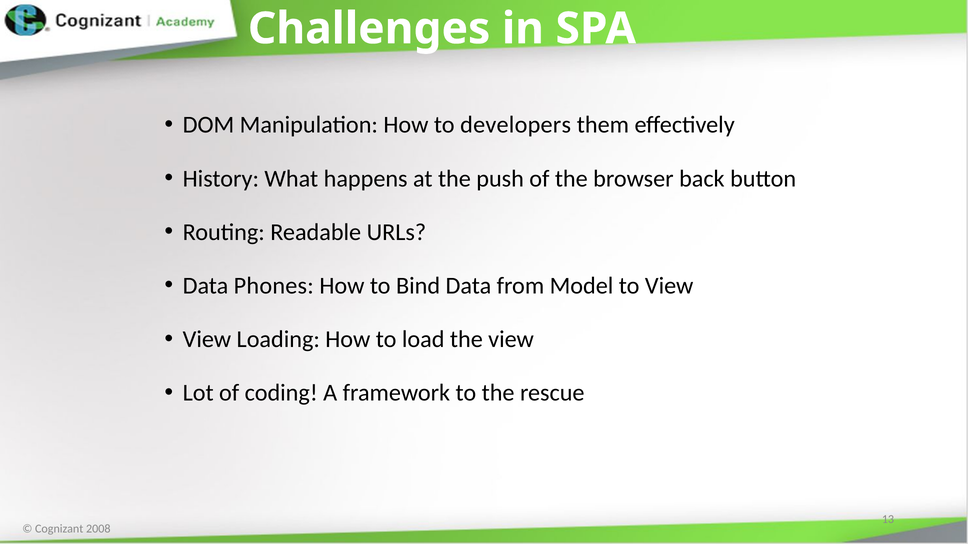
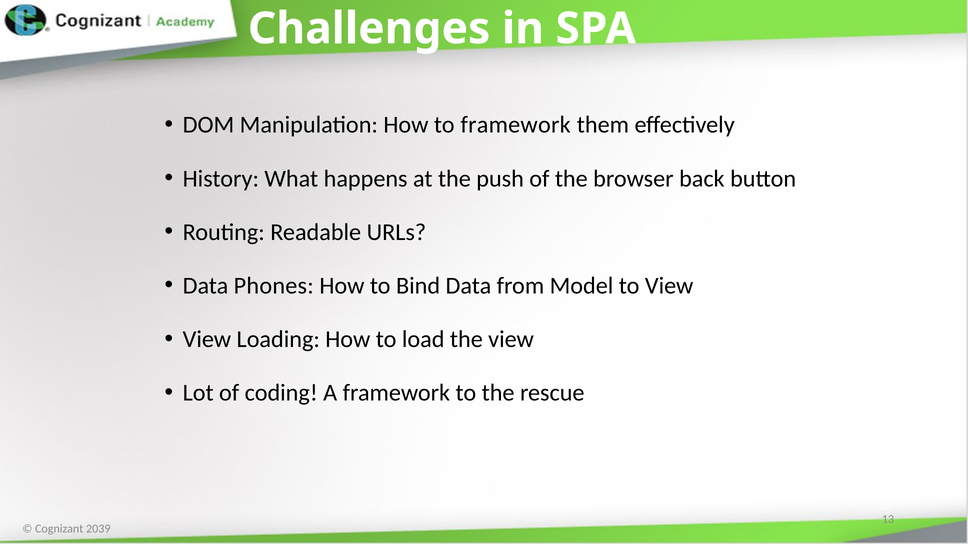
to developers: developers -> framework (516, 125)
2008: 2008 -> 2039 (98, 529)
